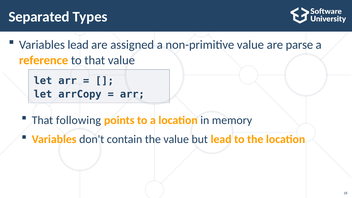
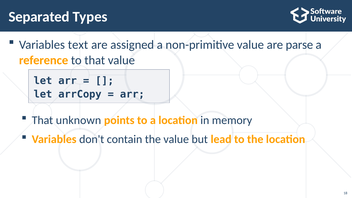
Variables lead: lead -> text (78, 45)
following: following -> unknown (78, 120)
